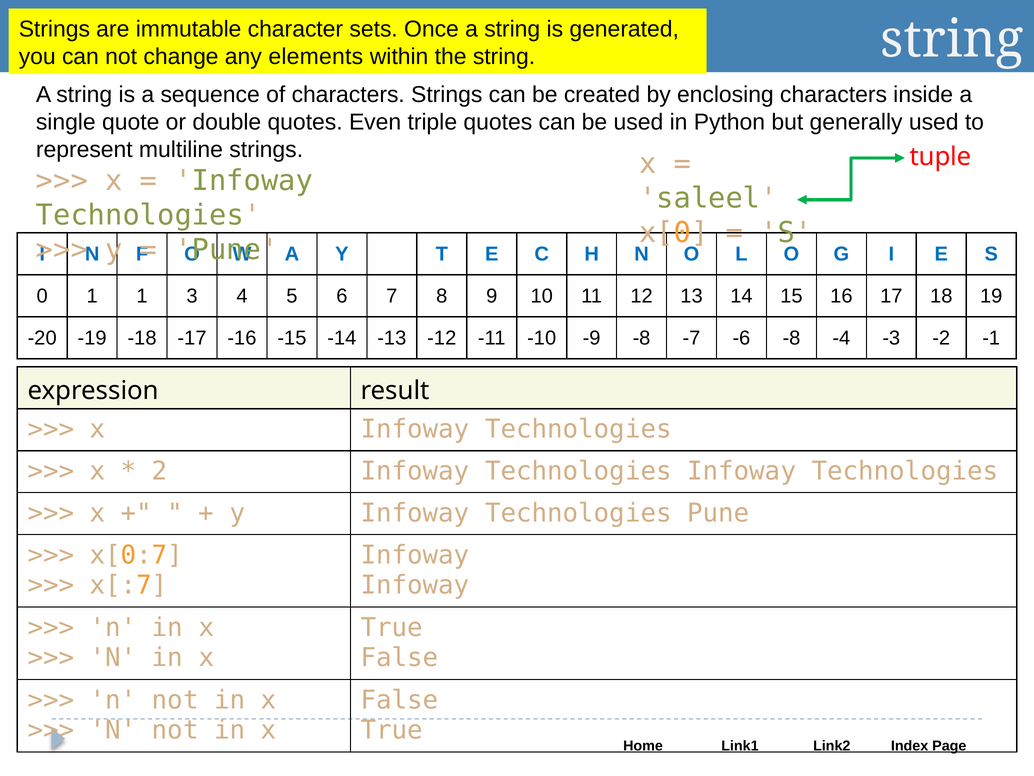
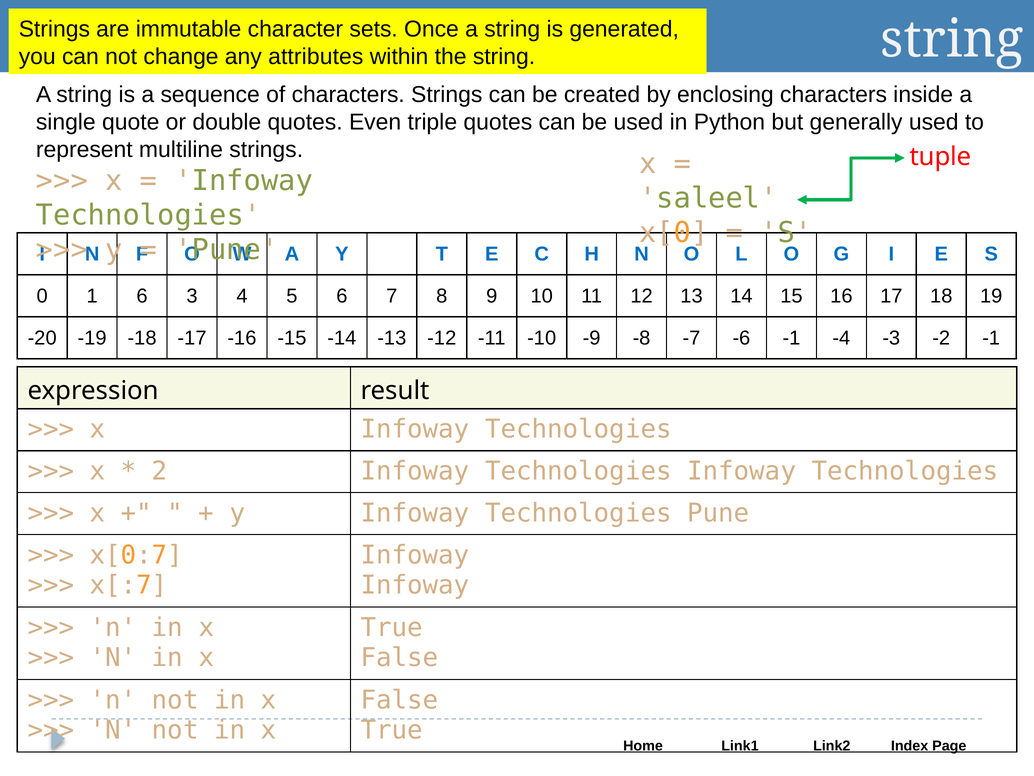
elements: elements -> attributes (316, 57)
1 1: 1 -> 6 (142, 296)
-6 -8: -8 -> -1 (791, 338)
